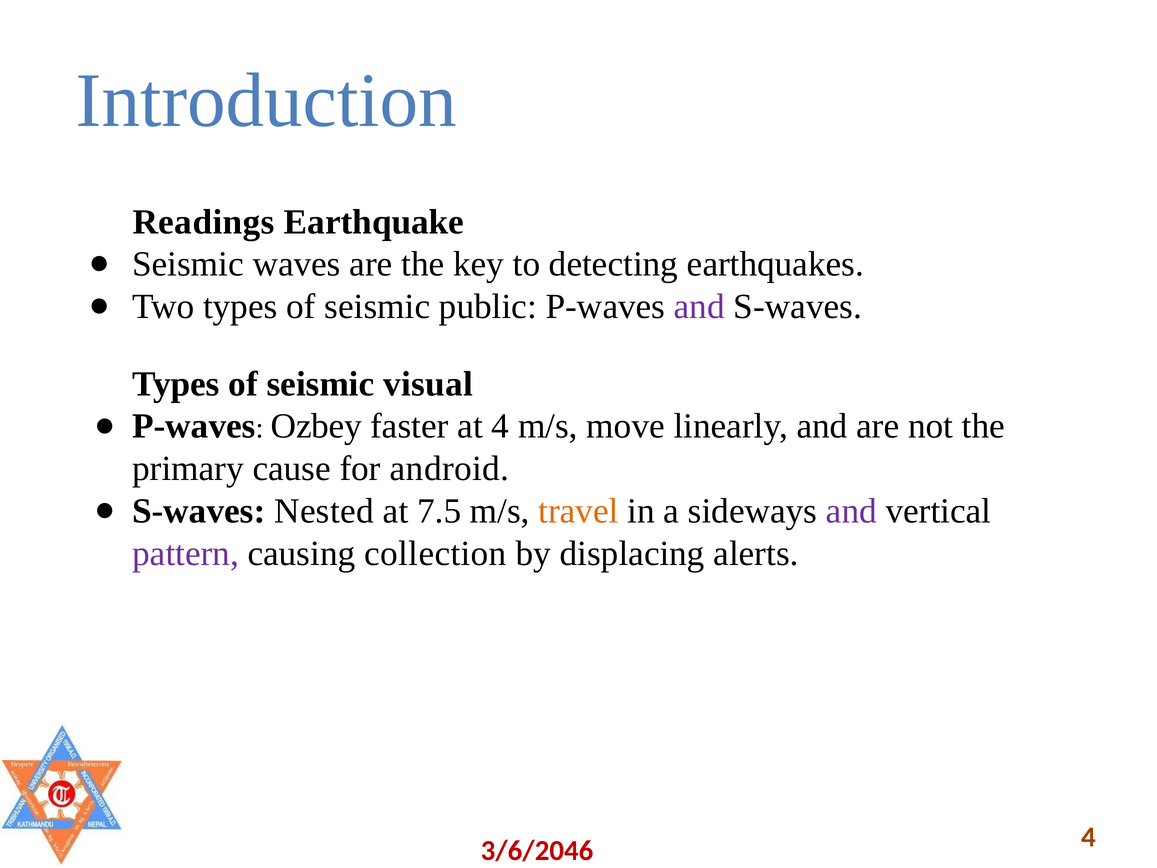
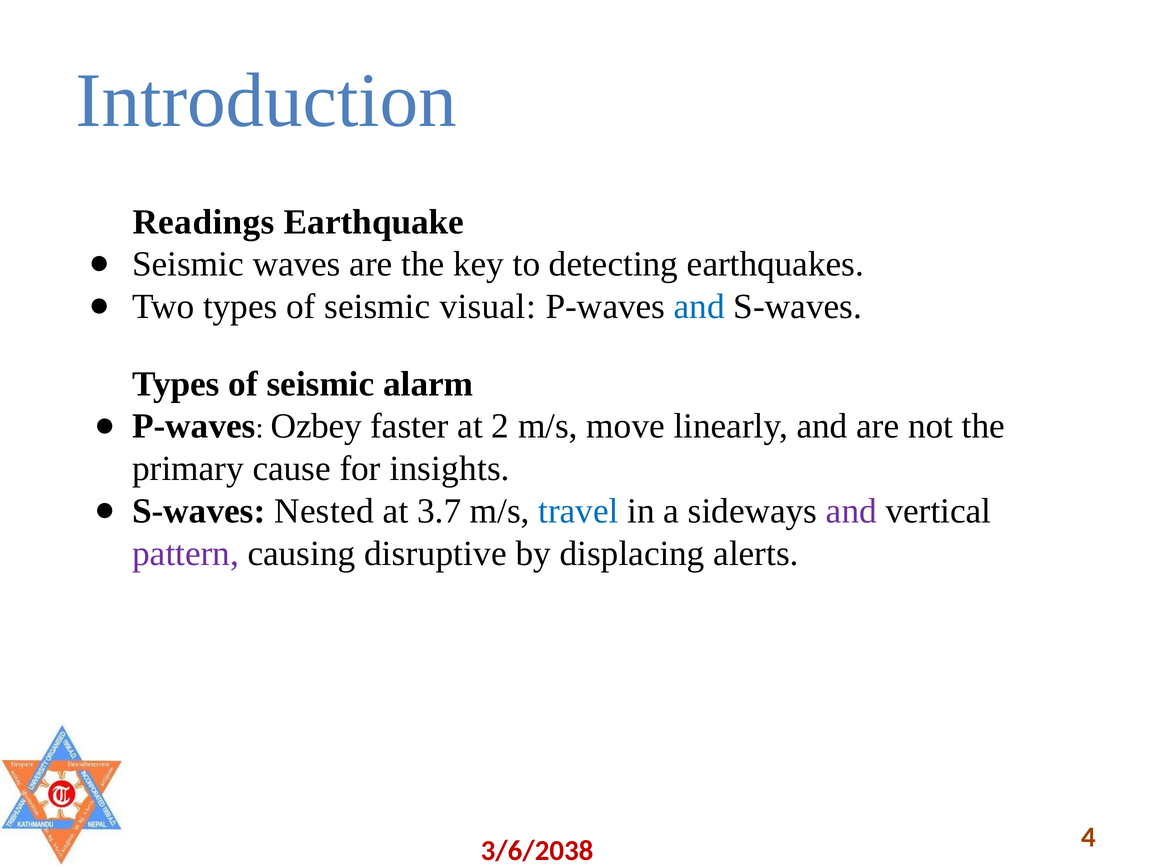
public: public -> visual (488, 307)
and colour: purple -> blue (699, 307)
visual: visual -> alarm (428, 384)
at 4: 4 -> 2 (500, 426)
android: android -> insights (450, 469)
7.5: 7.5 -> 3.7 (439, 511)
travel colour: orange -> blue (578, 511)
collection: collection -> disruptive (435, 553)
3/6/2046: 3/6/2046 -> 3/6/2038 (537, 850)
